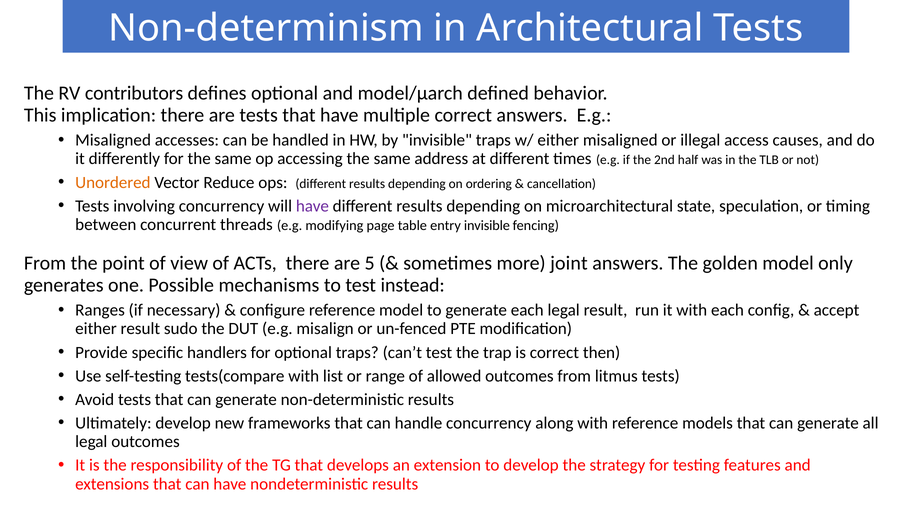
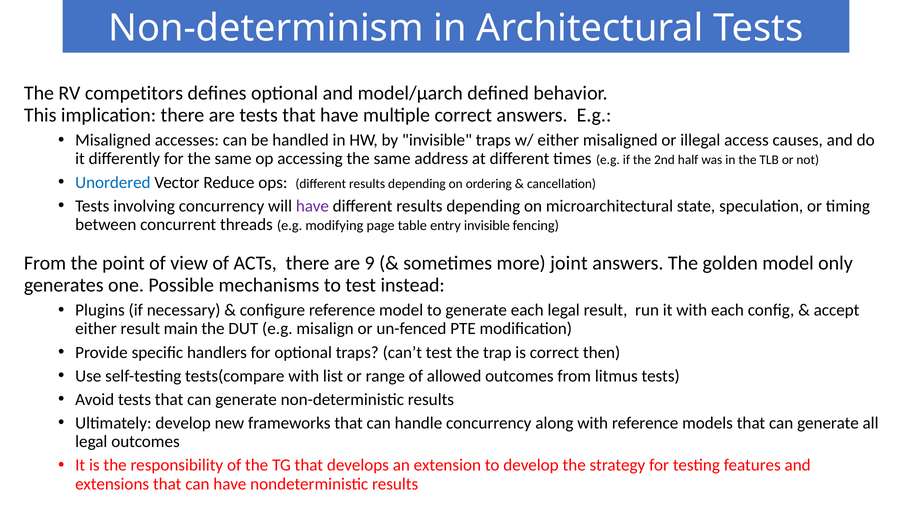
contributors: contributors -> competitors (134, 93)
Unordered colour: orange -> blue (113, 182)
5: 5 -> 9 (370, 263)
Ranges: Ranges -> Plugins (100, 310)
sudo: sudo -> main (181, 329)
